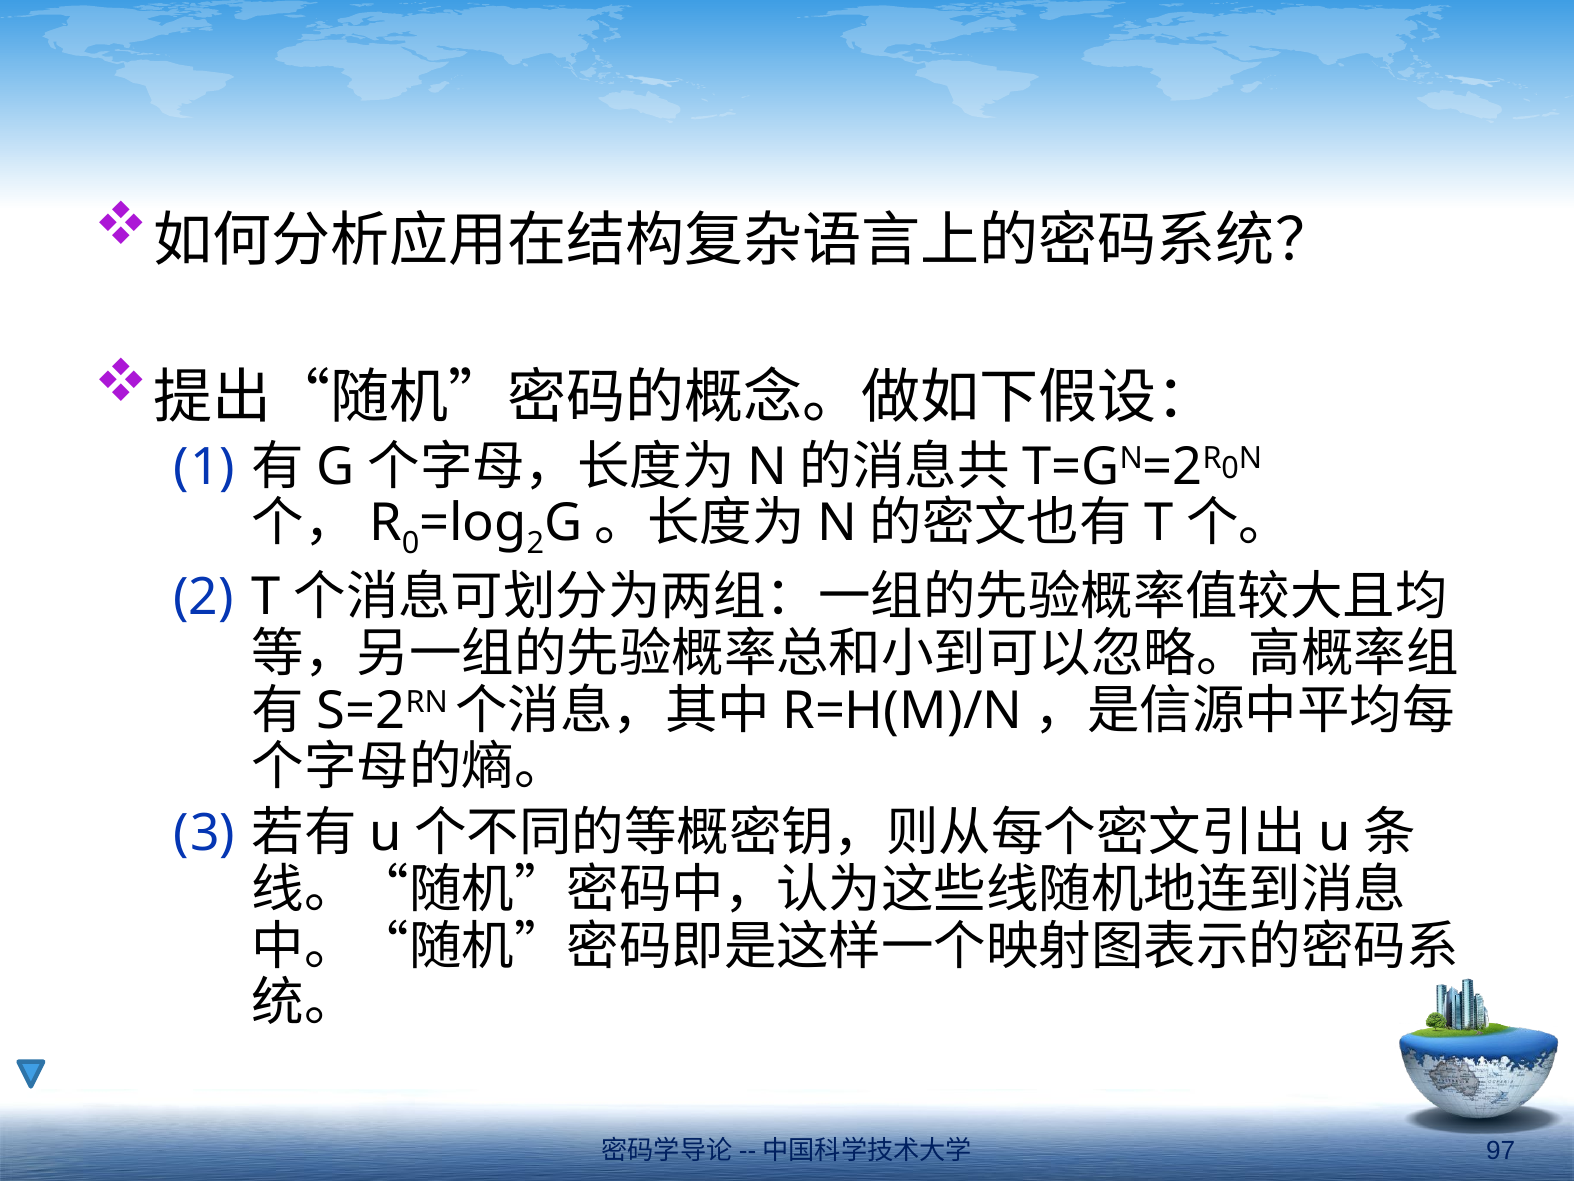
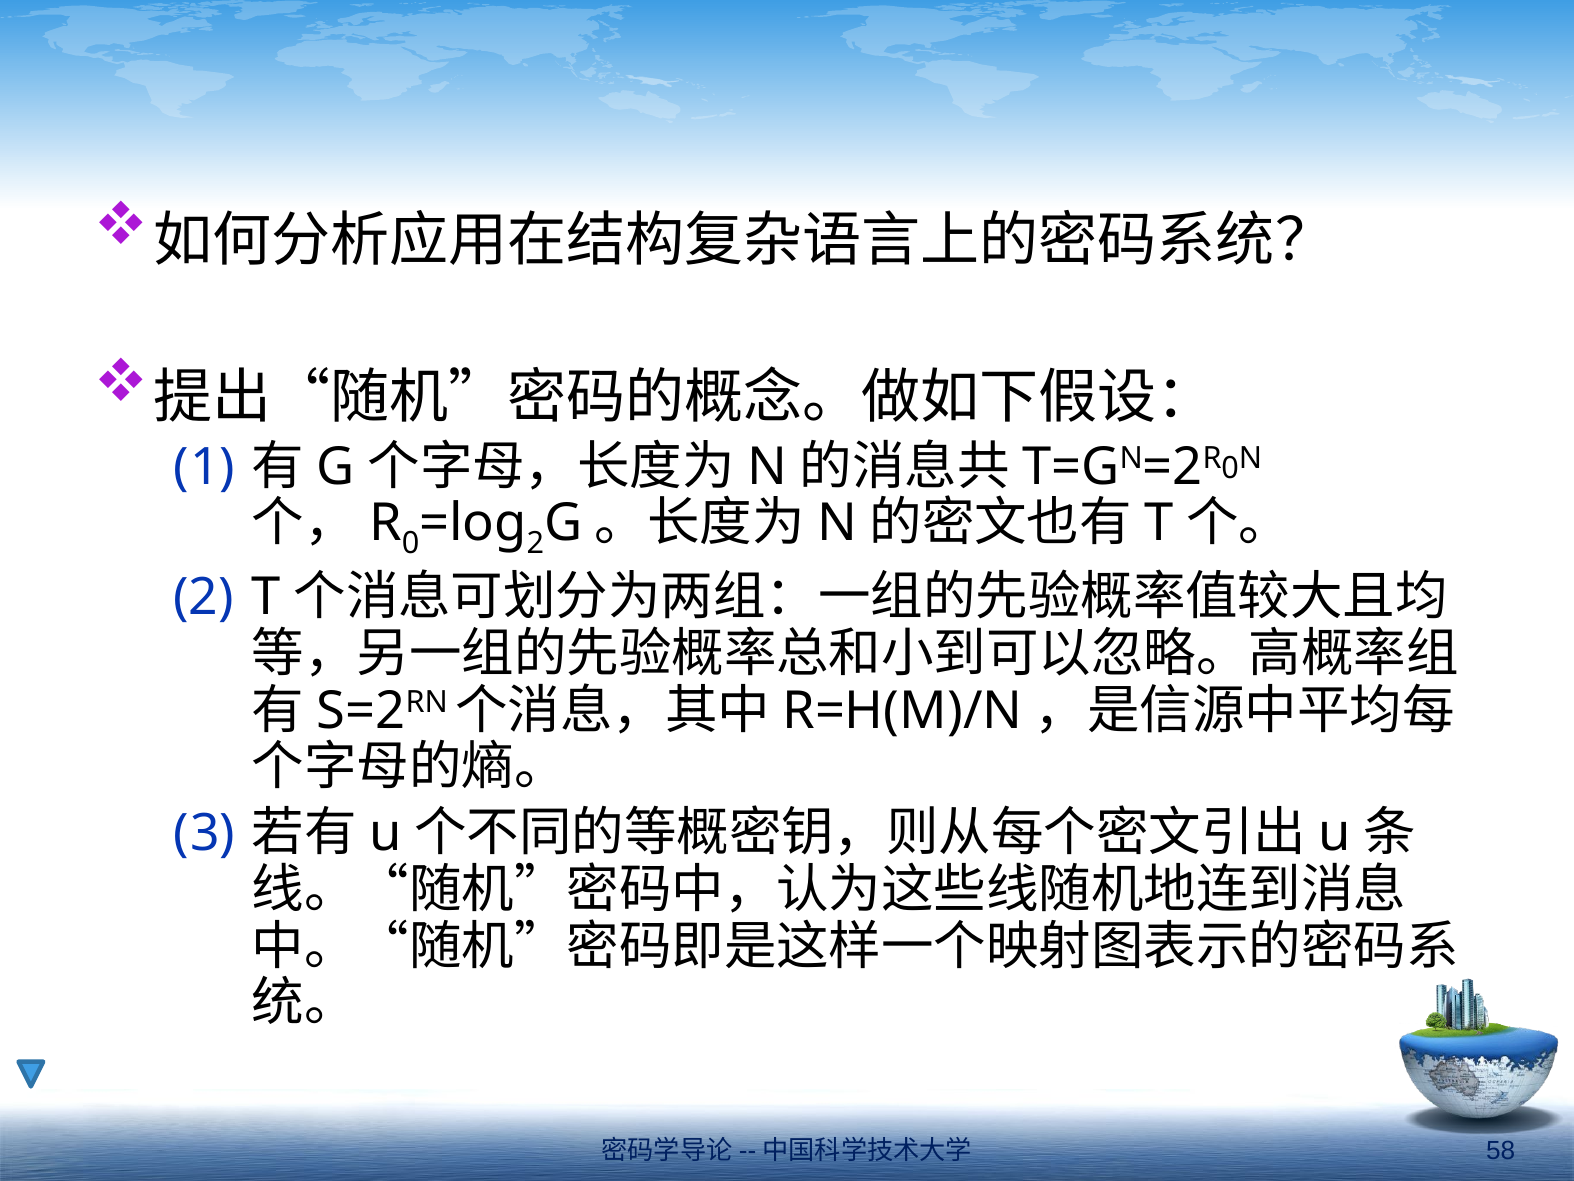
97: 97 -> 58 (1501, 1151)
